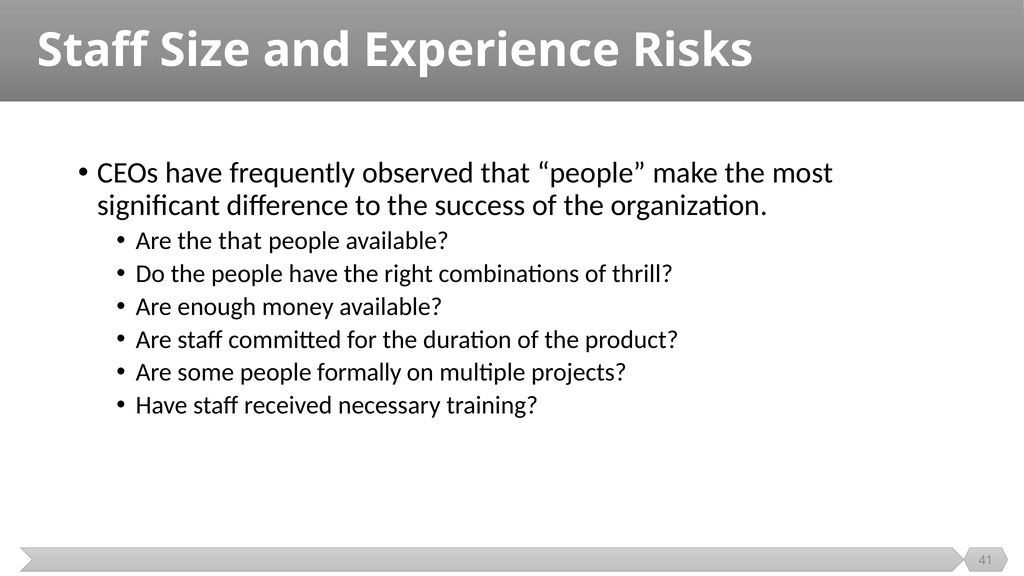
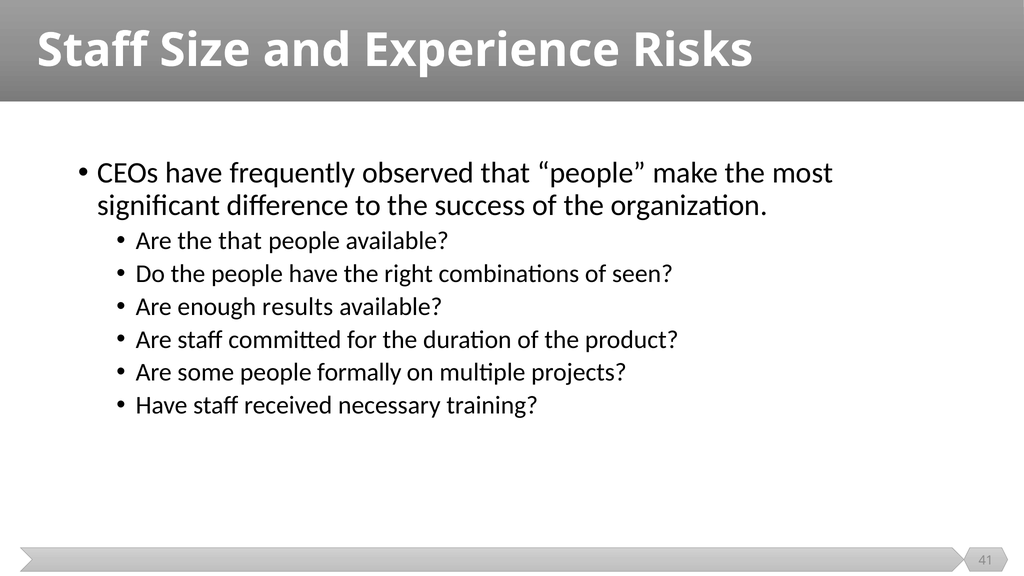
thrill: thrill -> seen (643, 274)
money: money -> results (298, 307)
